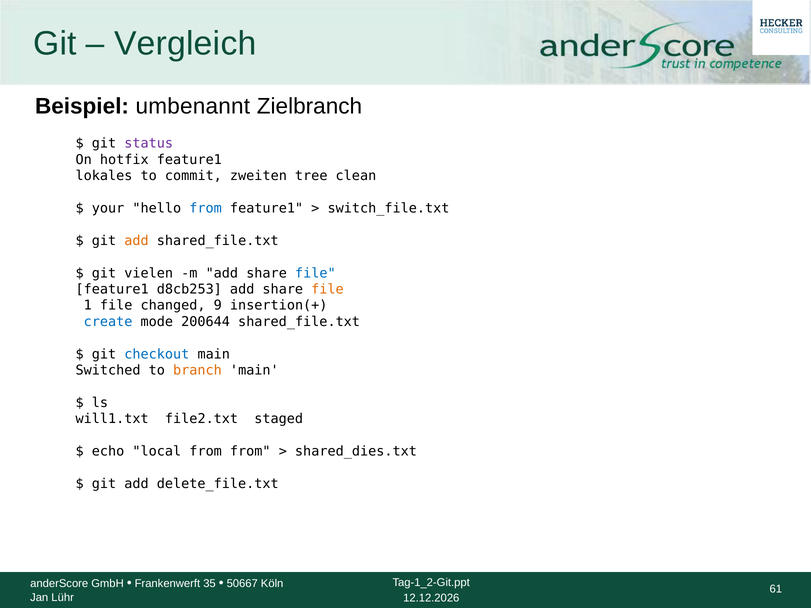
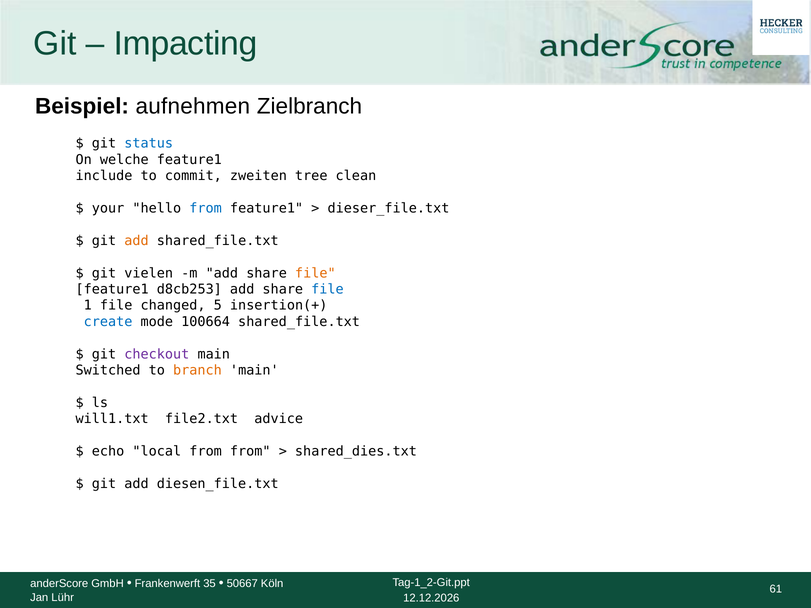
Vergleich: Vergleich -> Impacting (186, 44)
umbenannt: umbenannt -> aufnehmen (193, 106)
status colour: purple -> blue (149, 143)
hotfix: hotfix -> welche (124, 160)
lokales: lokales -> include (104, 176)
switch_file.txt: switch_file.txt -> dieser_file.txt (388, 208)
file colour: blue -> orange (315, 273)
file colour: orange -> blue (327, 289)
9: 9 -> 5 (218, 306)
200644: 200644 -> 100664 (206, 322)
checkout colour: blue -> purple (157, 354)
staged: staged -> advice (279, 419)
delete_file.txt: delete_file.txt -> diesen_file.txt (218, 484)
